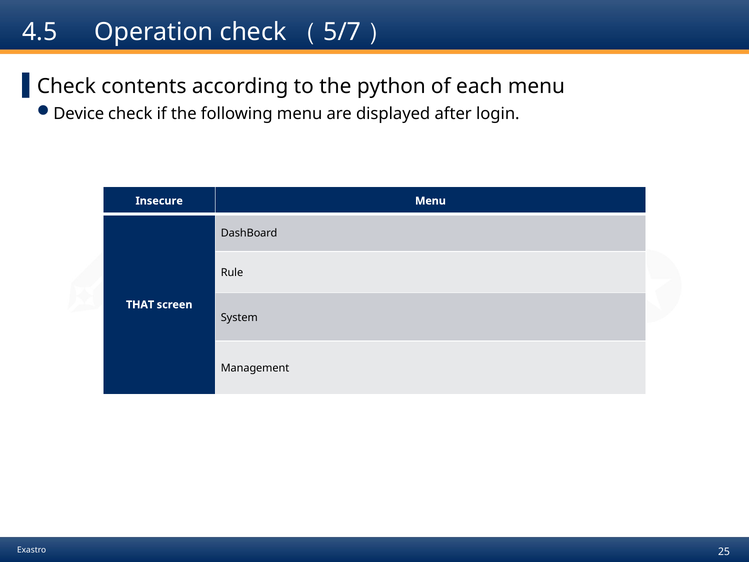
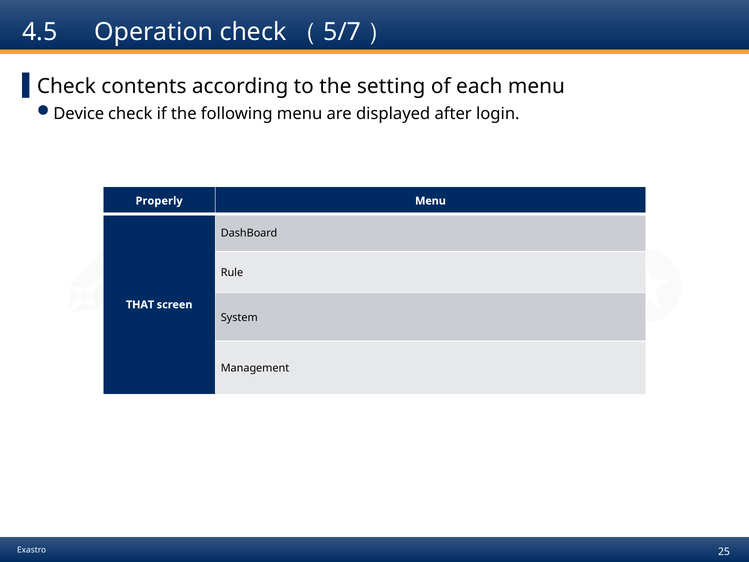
python: python -> setting (391, 86)
Insecure: Insecure -> Properly (159, 201)
